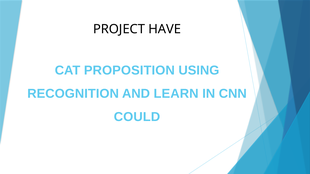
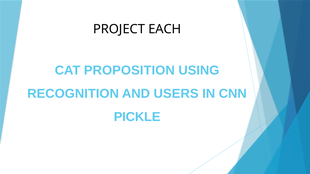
HAVE: HAVE -> EACH (165, 29)
LEARN: LEARN -> USERS (176, 94)
COULD: COULD -> PICKLE (137, 117)
